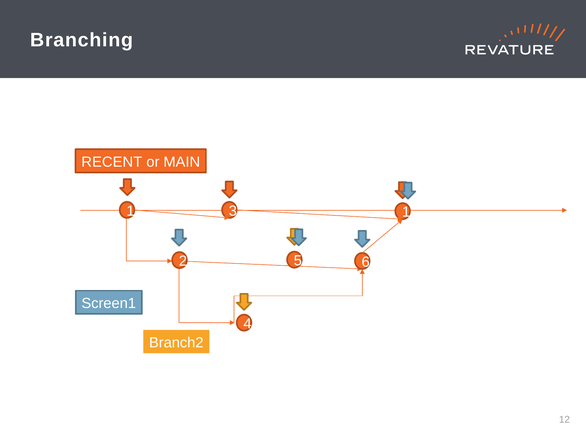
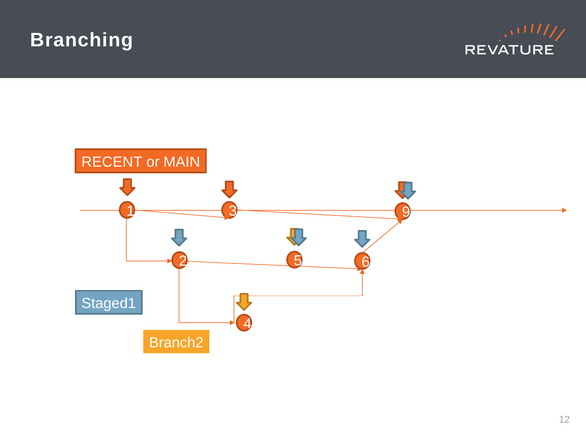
3 1: 1 -> 9 (406, 212)
Screen1: Screen1 -> Staged1 (109, 304)
